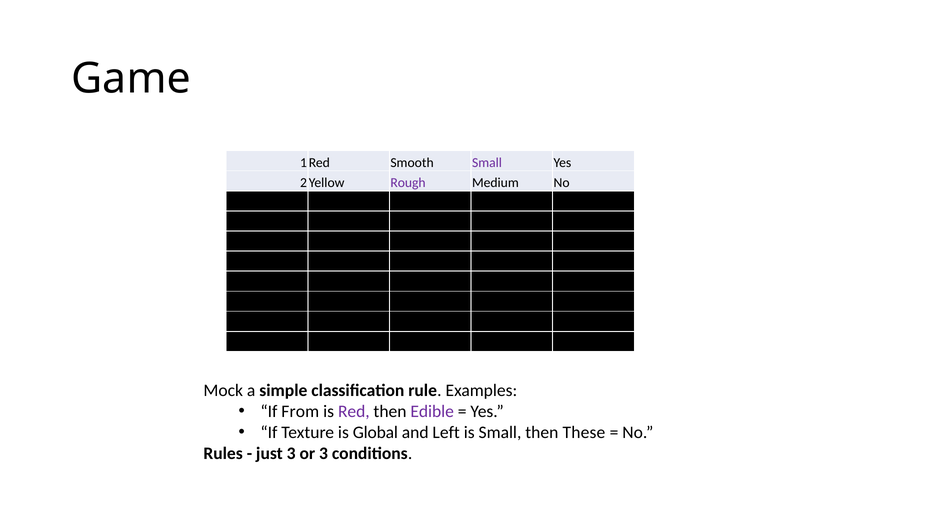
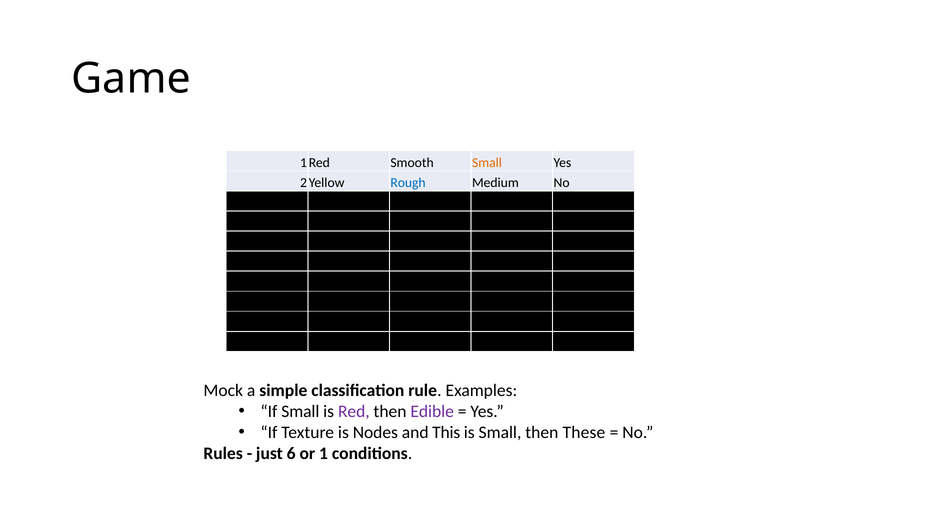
Small colour: purple -> orange (487, 163)
Rough colour: purple -> blue (408, 183)
If From: From -> Small (300, 411)
Global: Global -> Nodes (375, 432)
Left: Left -> This (446, 432)
just 3: 3 -> 6 (291, 454)
or 3: 3 -> 1 (324, 454)
